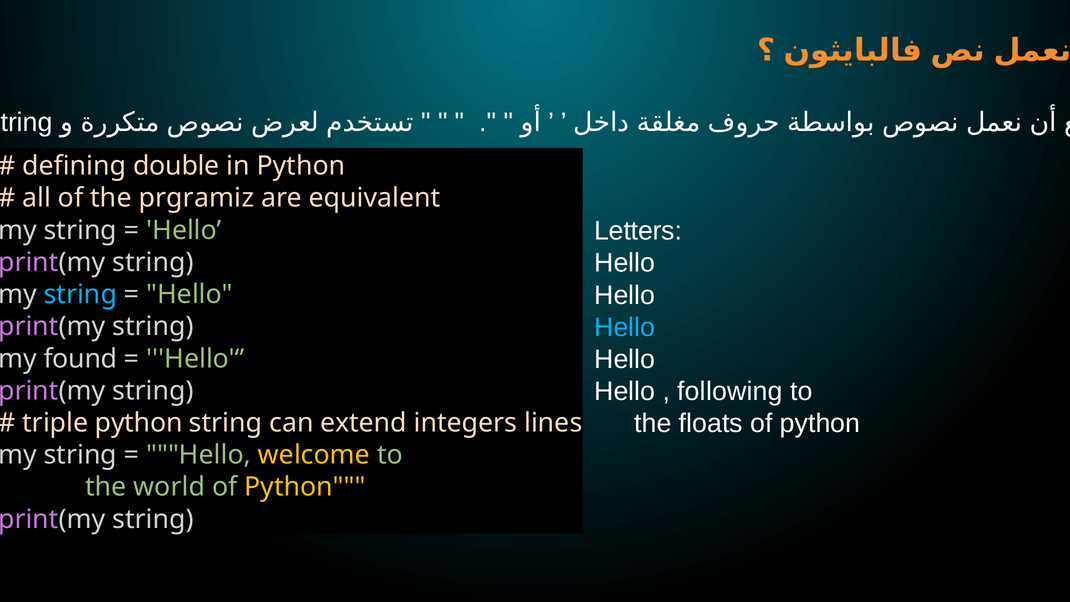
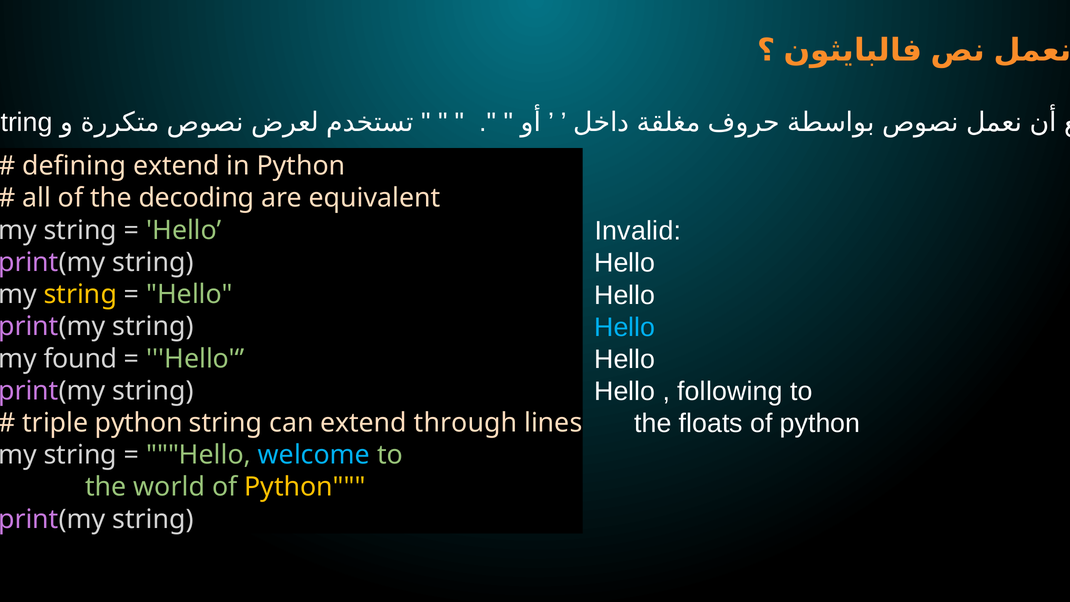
defining double: double -> extend (176, 166)
prgramiz: prgramiz -> decoding (196, 198)
Letters: Letters -> Invalid (638, 231)
string colour: light blue -> yellow (80, 294)
integers: integers -> through (466, 423)
welcome colour: yellow -> light blue (314, 455)
